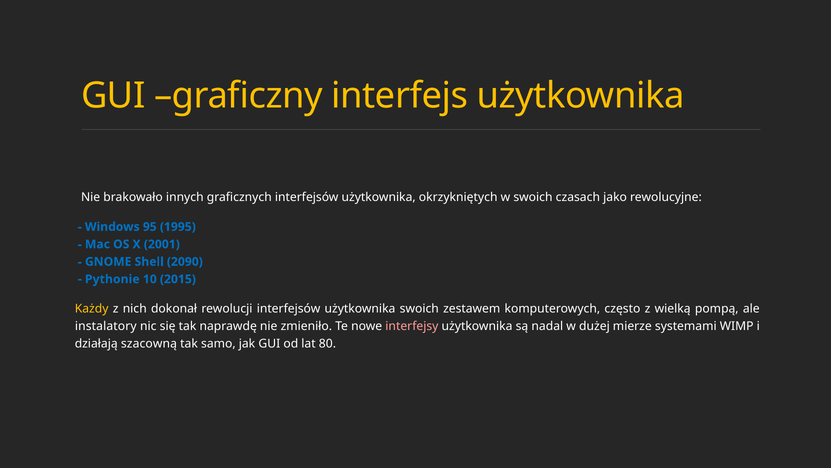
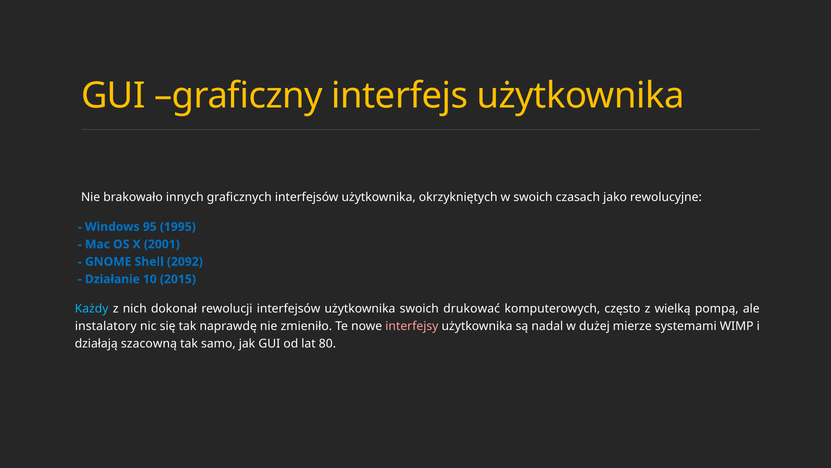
2090: 2090 -> 2092 (185, 261)
Pythonie: Pythonie -> Działanie (112, 279)
Każdy colour: yellow -> light blue (92, 308)
zestawem: zestawem -> drukować (472, 308)
